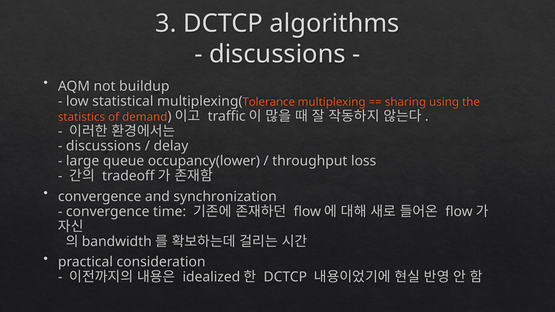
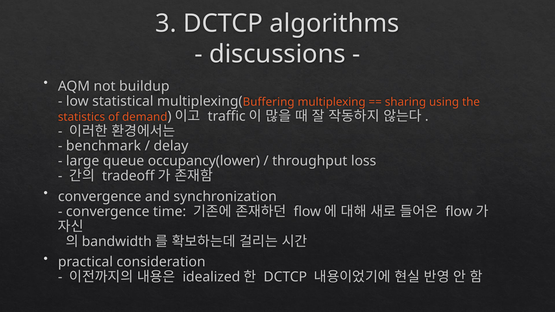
Tolerance: Tolerance -> Buffering (269, 102)
discussions: discussions -> benchmark (104, 146)
